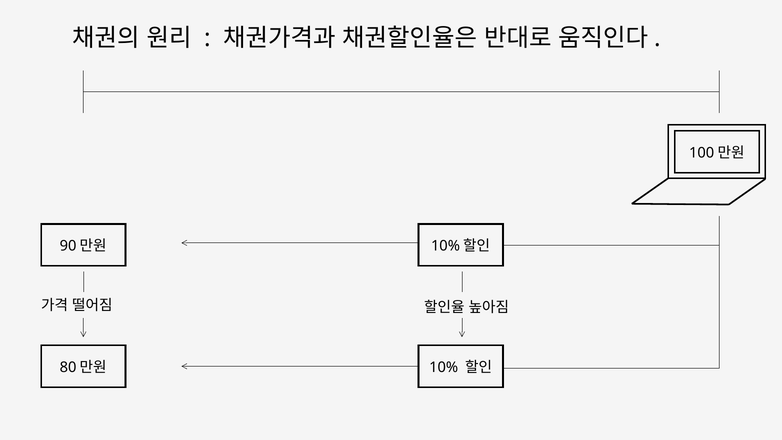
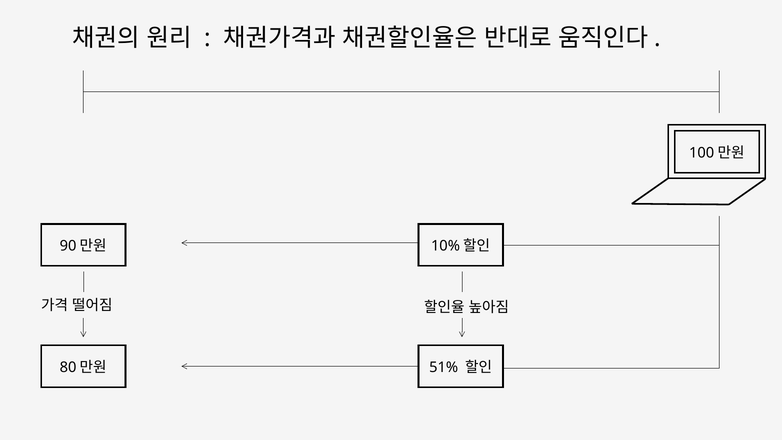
10%: 10% -> 51% (444, 367)
